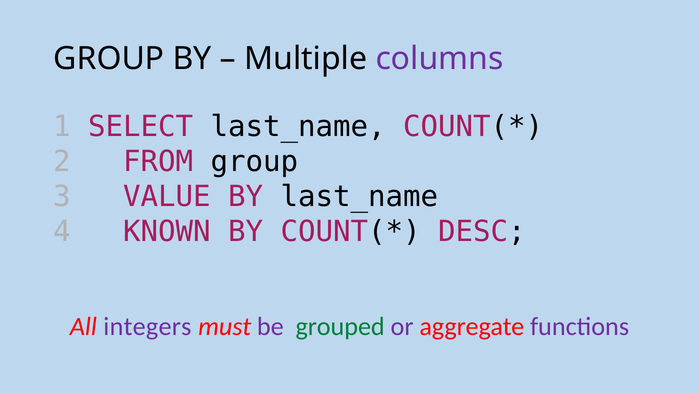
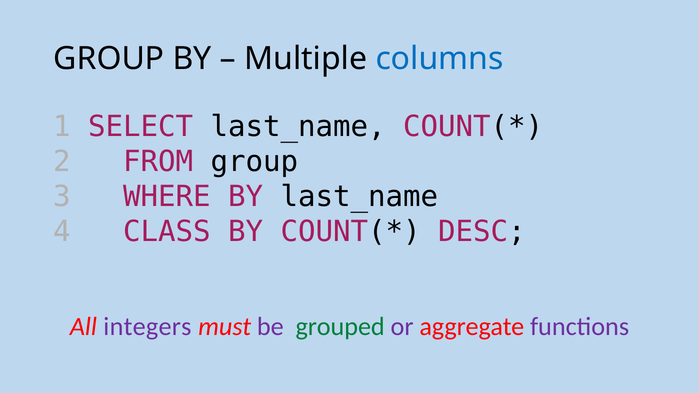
columns colour: purple -> blue (439, 59)
VALUE: VALUE -> WHERE (167, 197)
KNOWN: KNOWN -> CLASS (167, 232)
